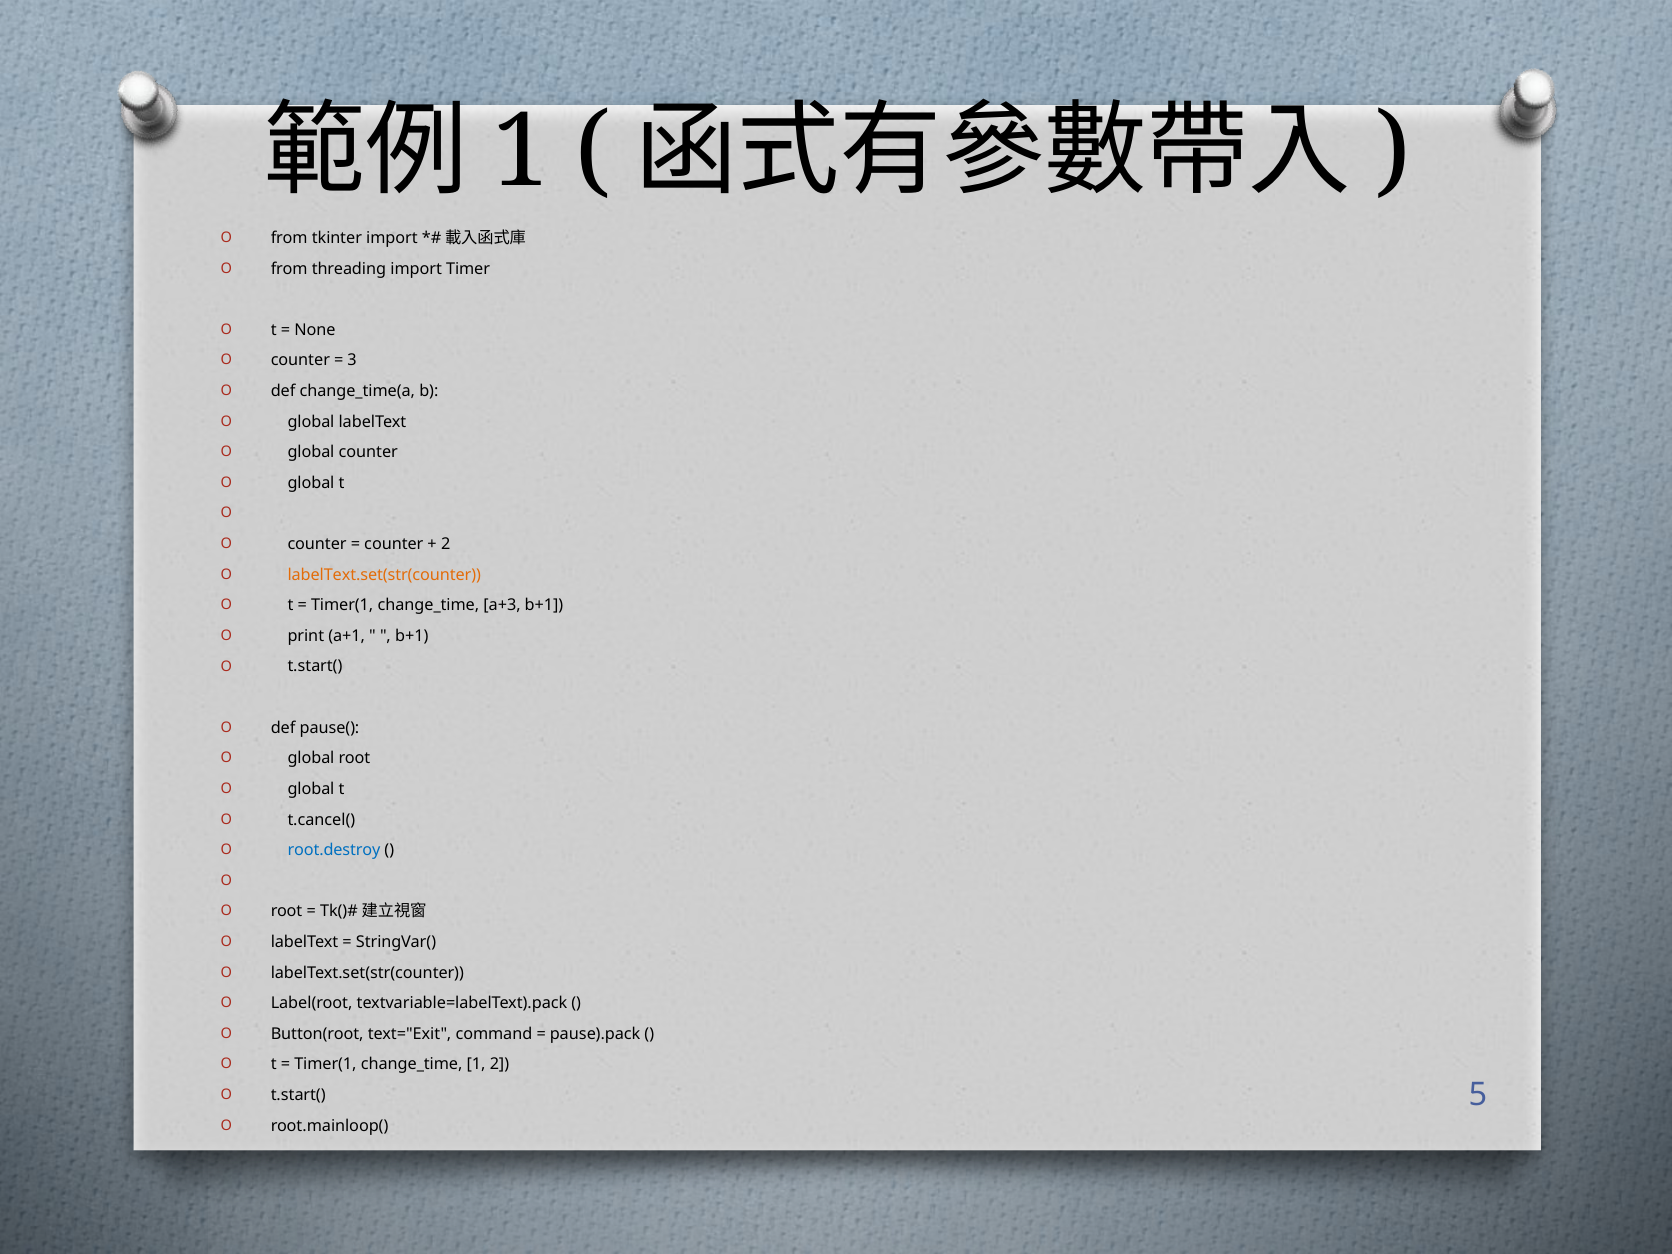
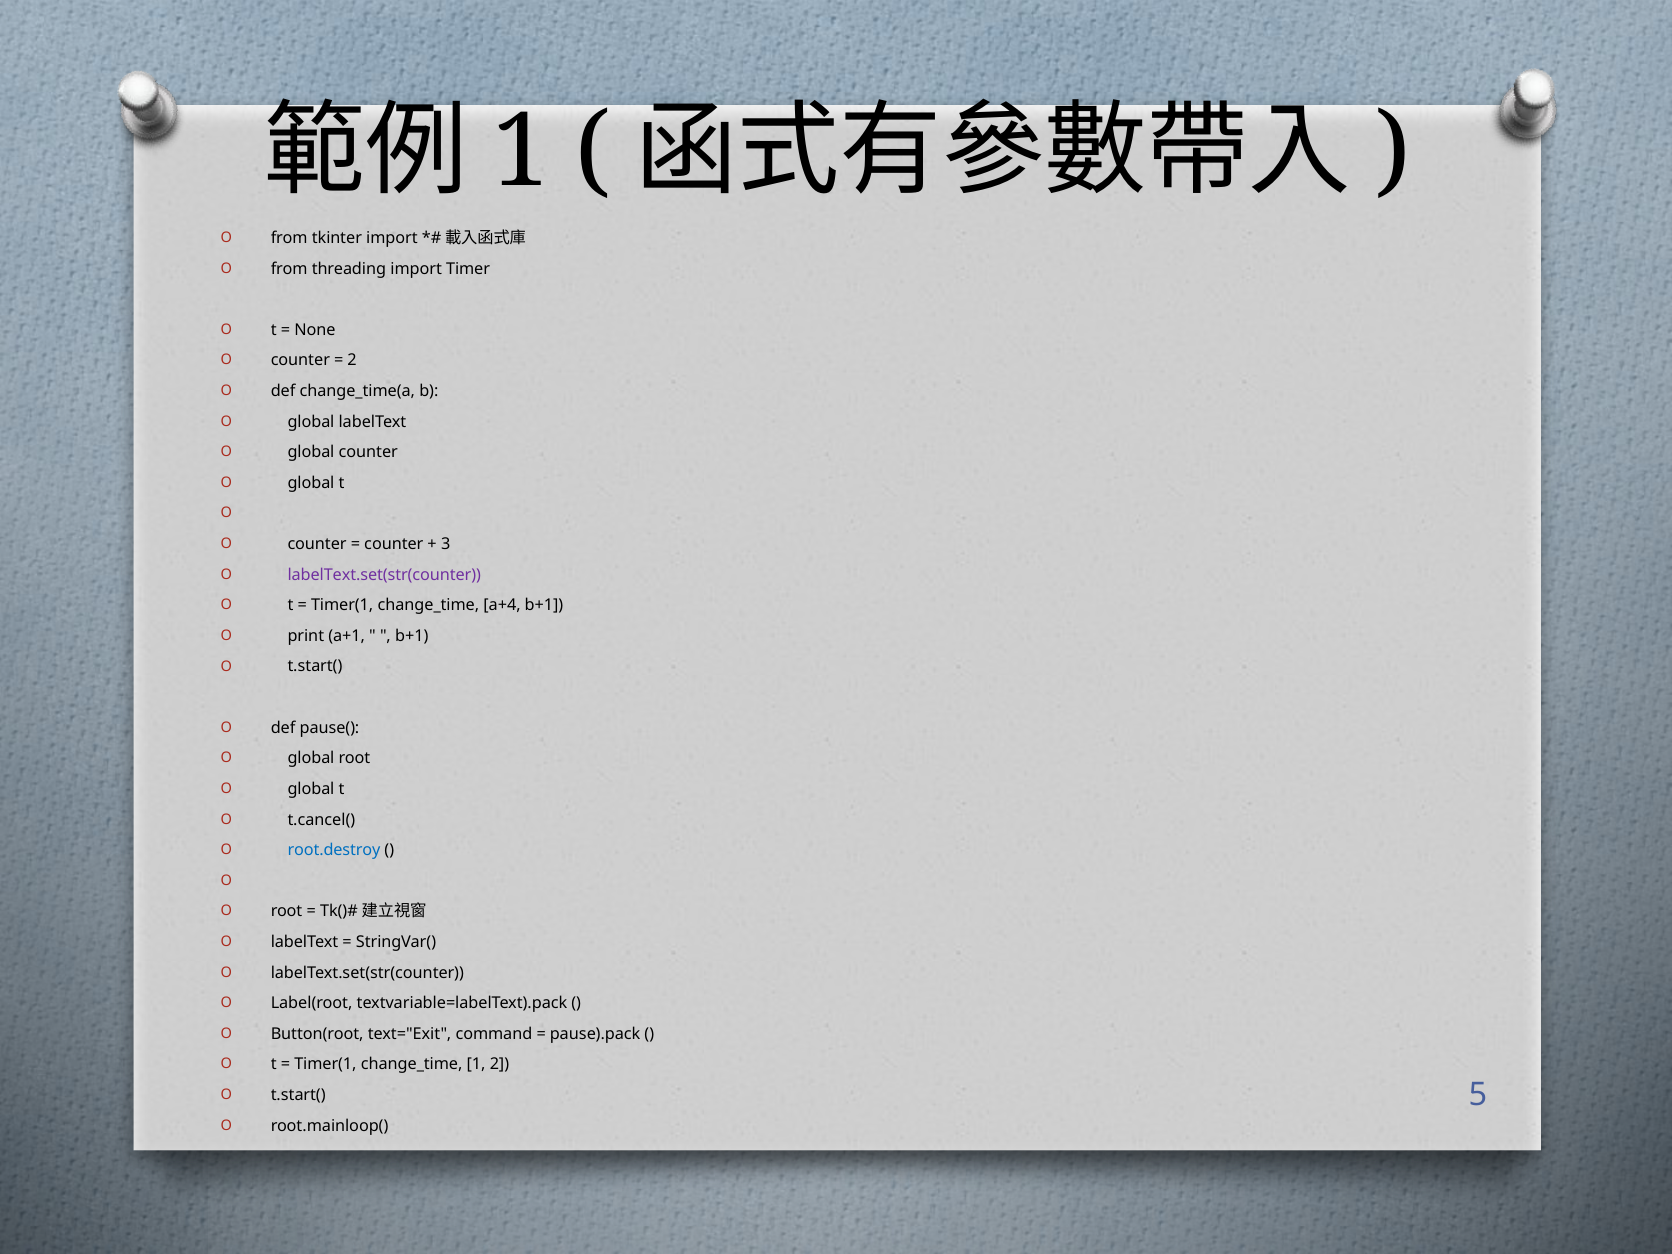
3: 3 -> 2 (352, 361)
2: 2 -> 3 (446, 544)
labelText.set(str(counter colour: orange -> purple (384, 575)
a+3: a+3 -> a+4 (502, 605)
